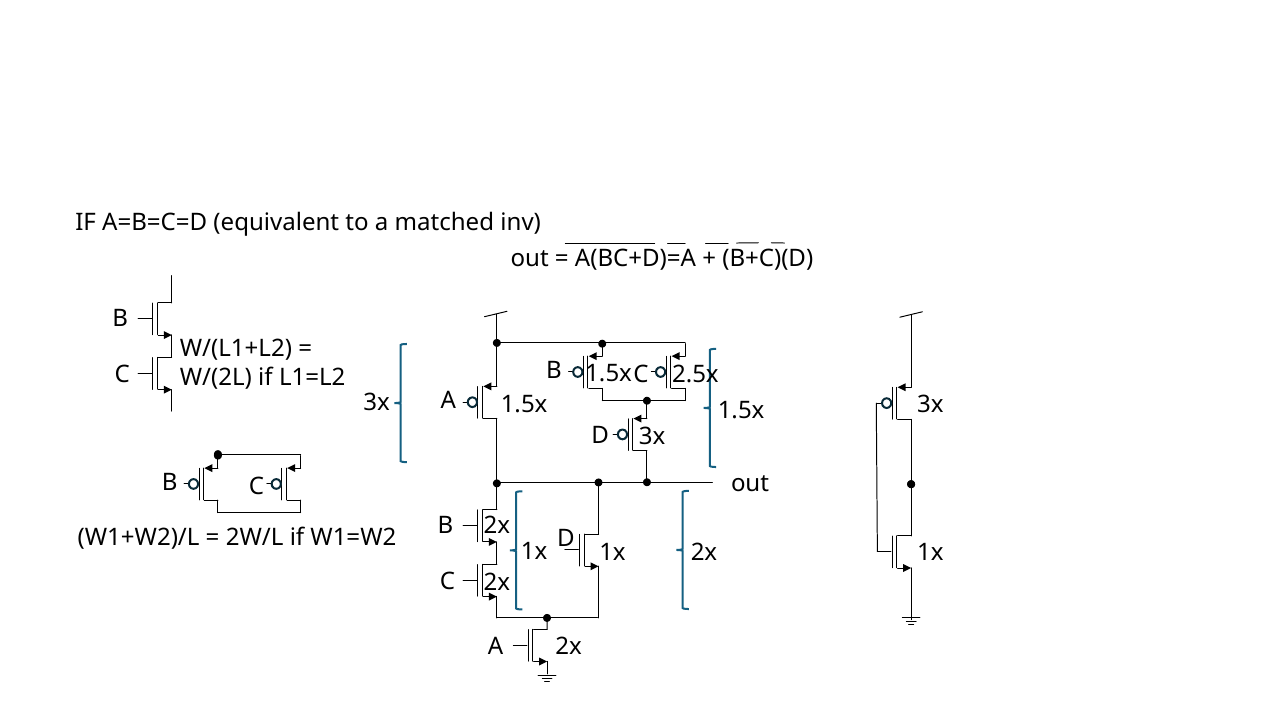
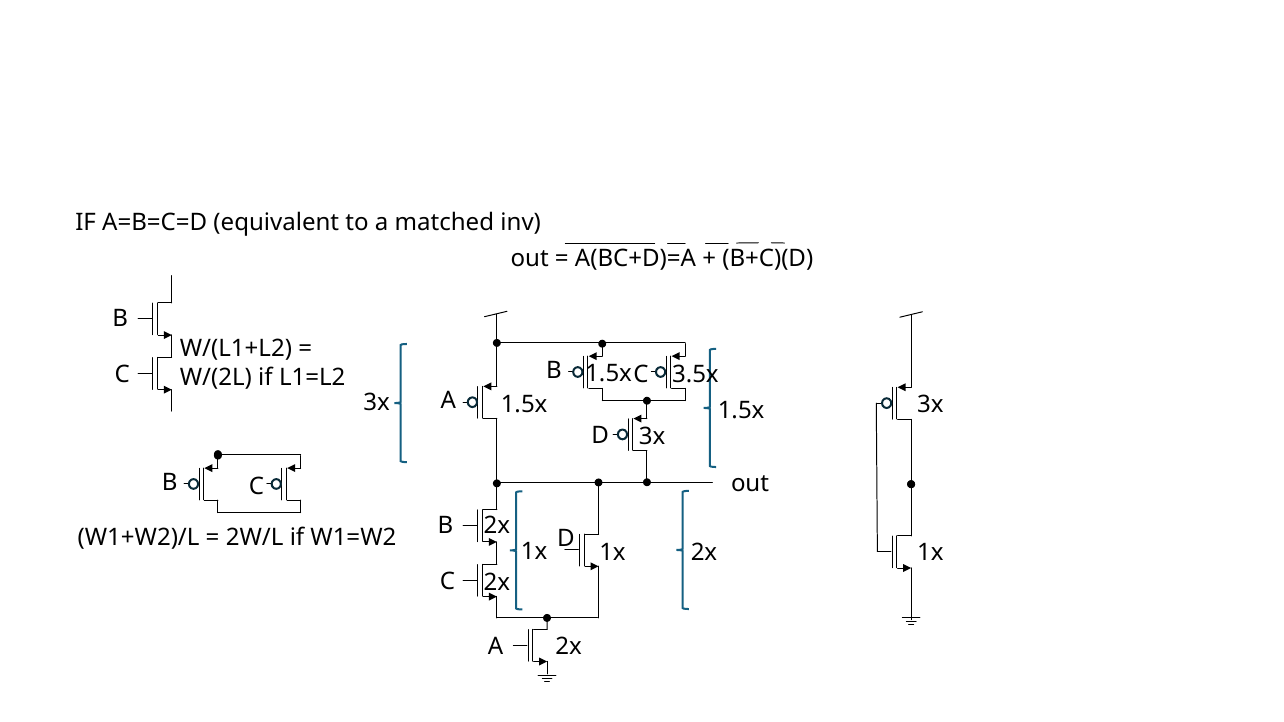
2.5x: 2.5x -> 3.5x (695, 375)
